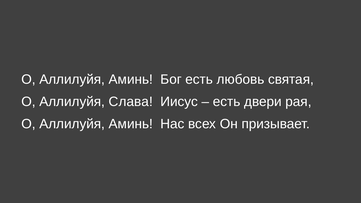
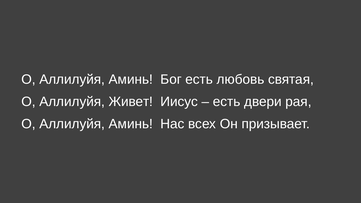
Слава: Слава -> Живет (131, 102)
